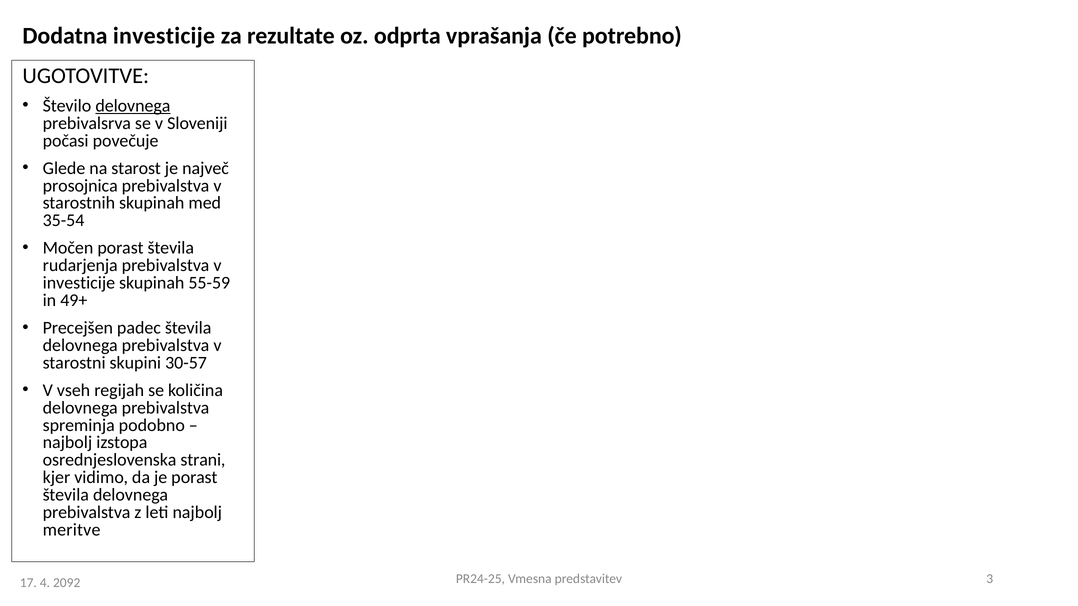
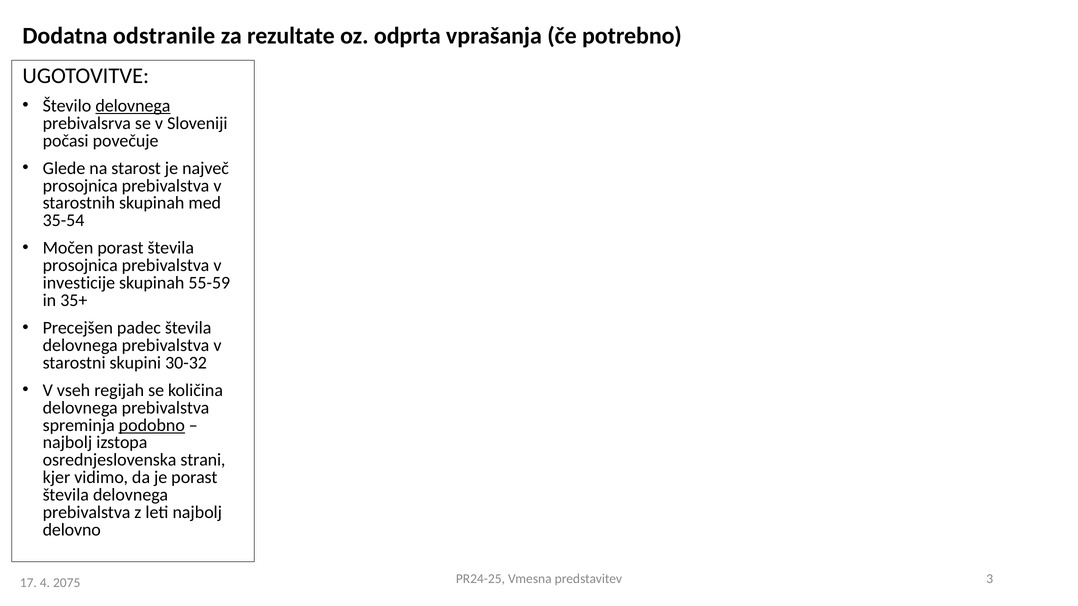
Dodatna investicije: investicije -> odstranile (164, 36)
rudarjenja: rudarjenja -> prosojnica (80, 266)
49+: 49+ -> 35+ (74, 300)
30-57: 30-57 -> 30-32 (186, 363)
podobno underline: none -> present (152, 425)
meritve: meritve -> delovno (72, 530)
2092: 2092 -> 2075 (67, 583)
